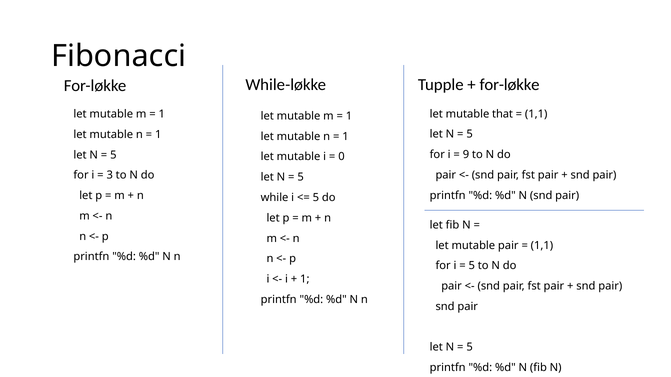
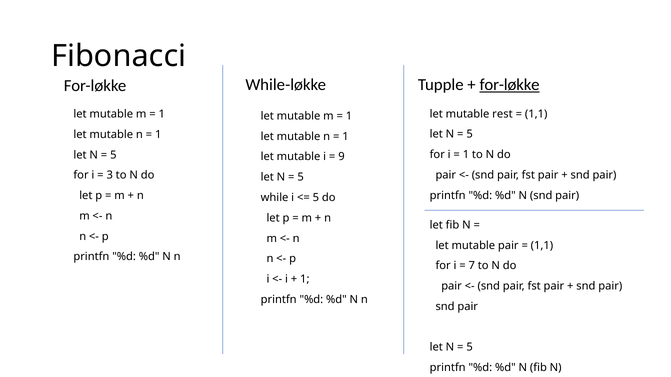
for-løkke underline: none -> present (510, 85)
that: that -> rest (502, 114)
9: 9 -> 1 (466, 155)
0: 0 -> 9 (341, 157)
5: 5 -> 7 (472, 266)
